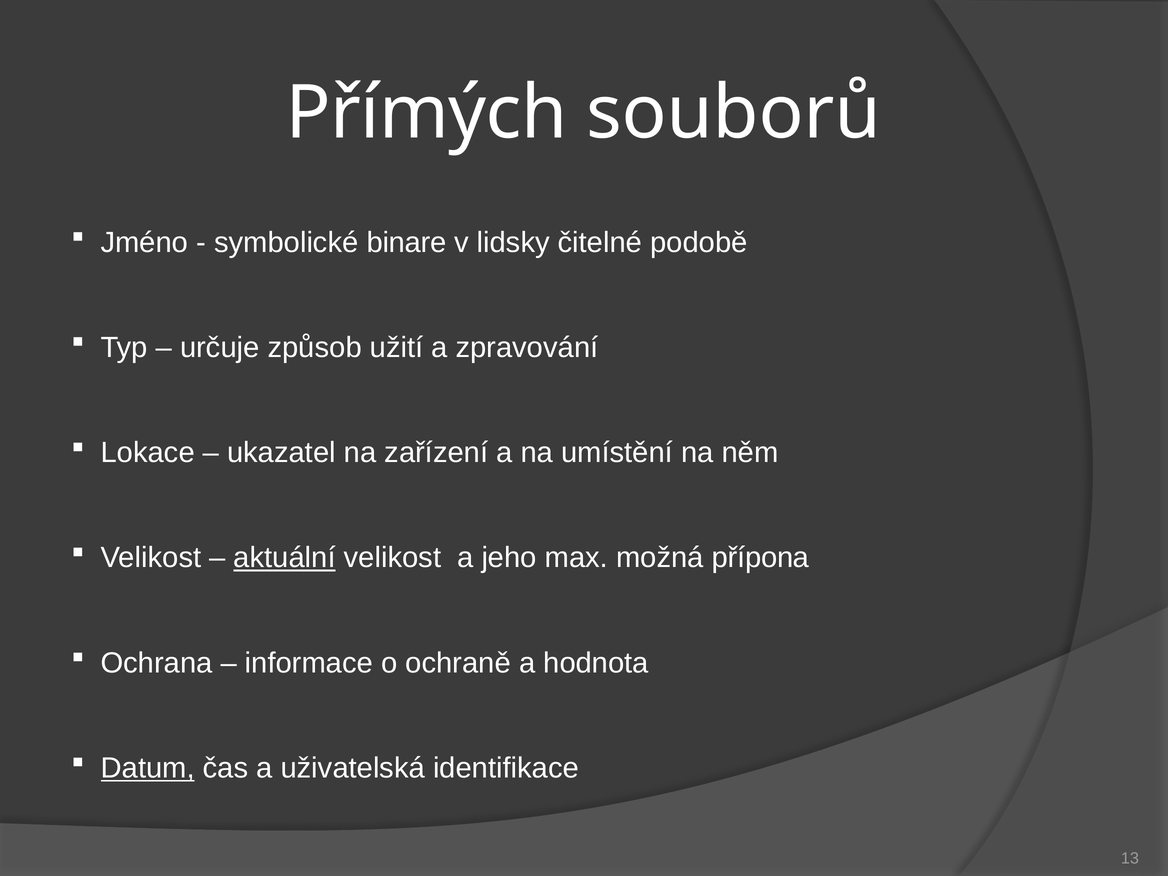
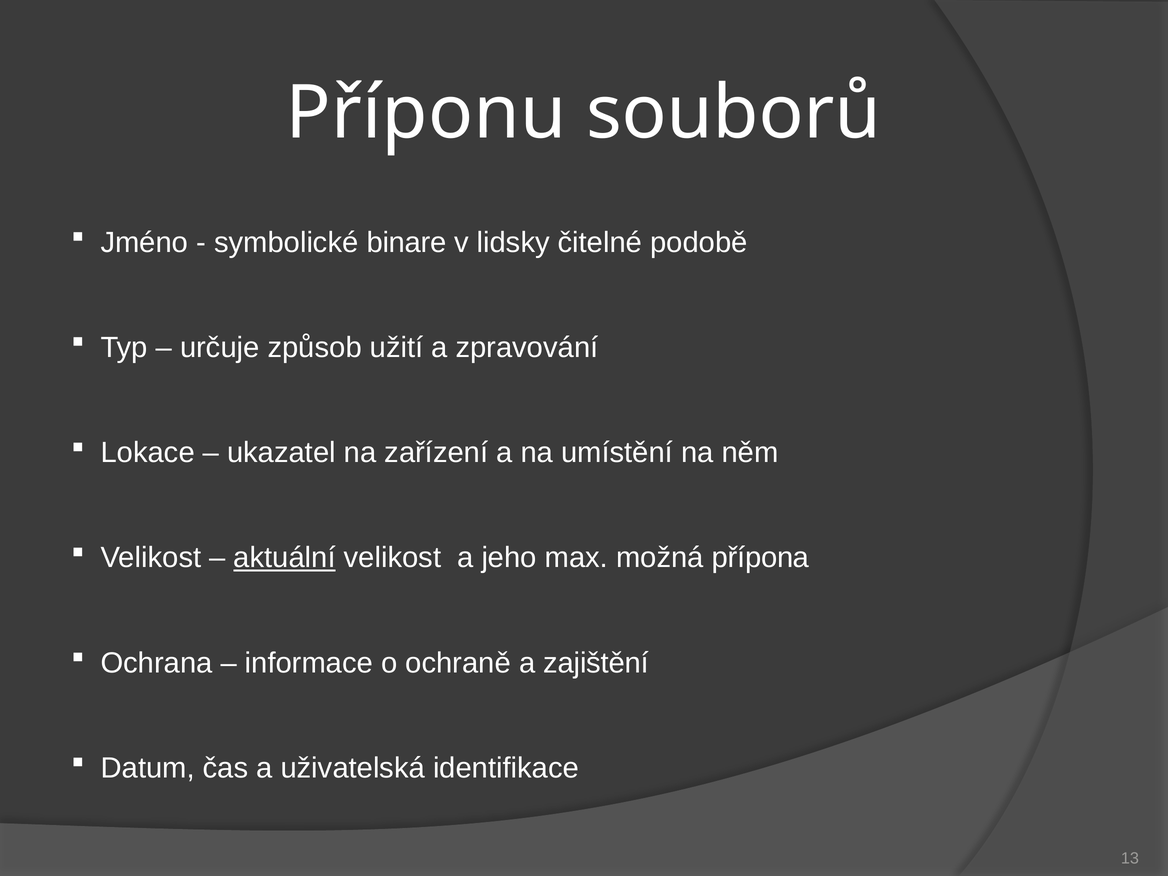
Přímých: Přímých -> Příponu (426, 113)
hodnota: hodnota -> zajištění (596, 663)
Datum underline: present -> none (148, 768)
